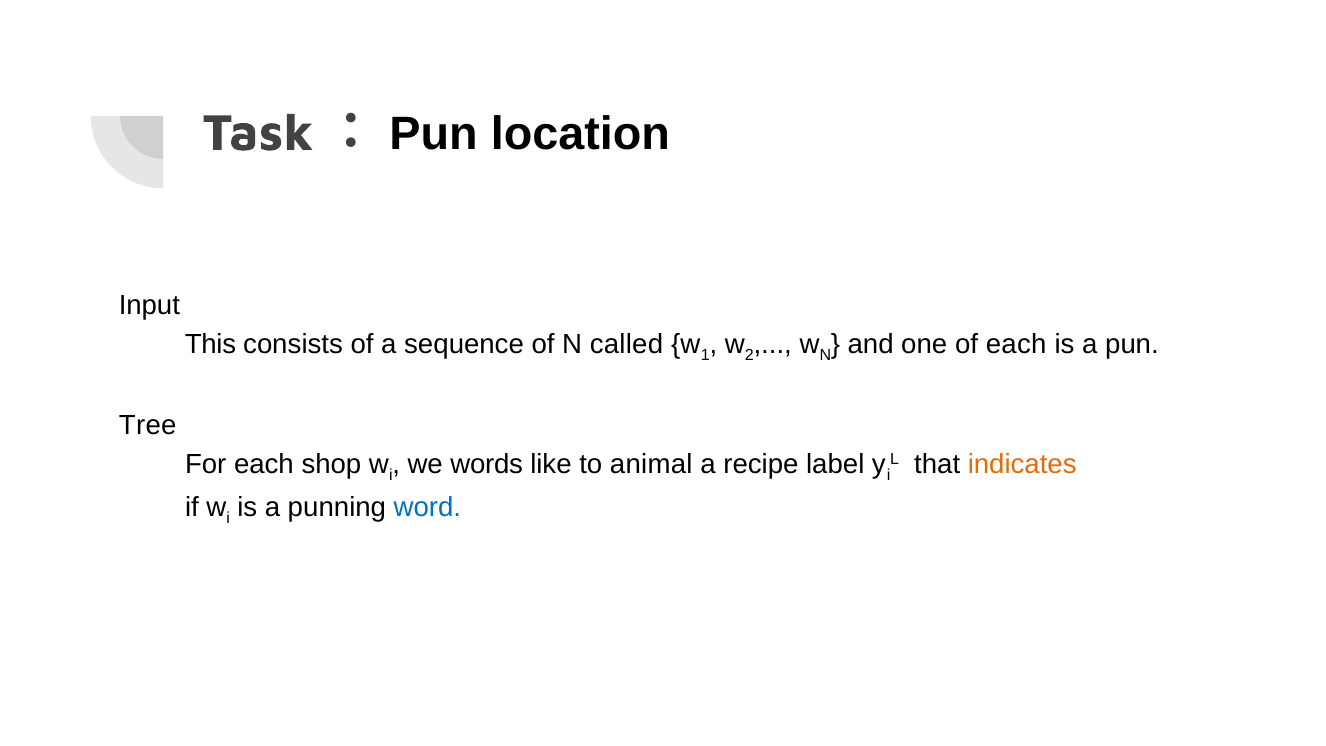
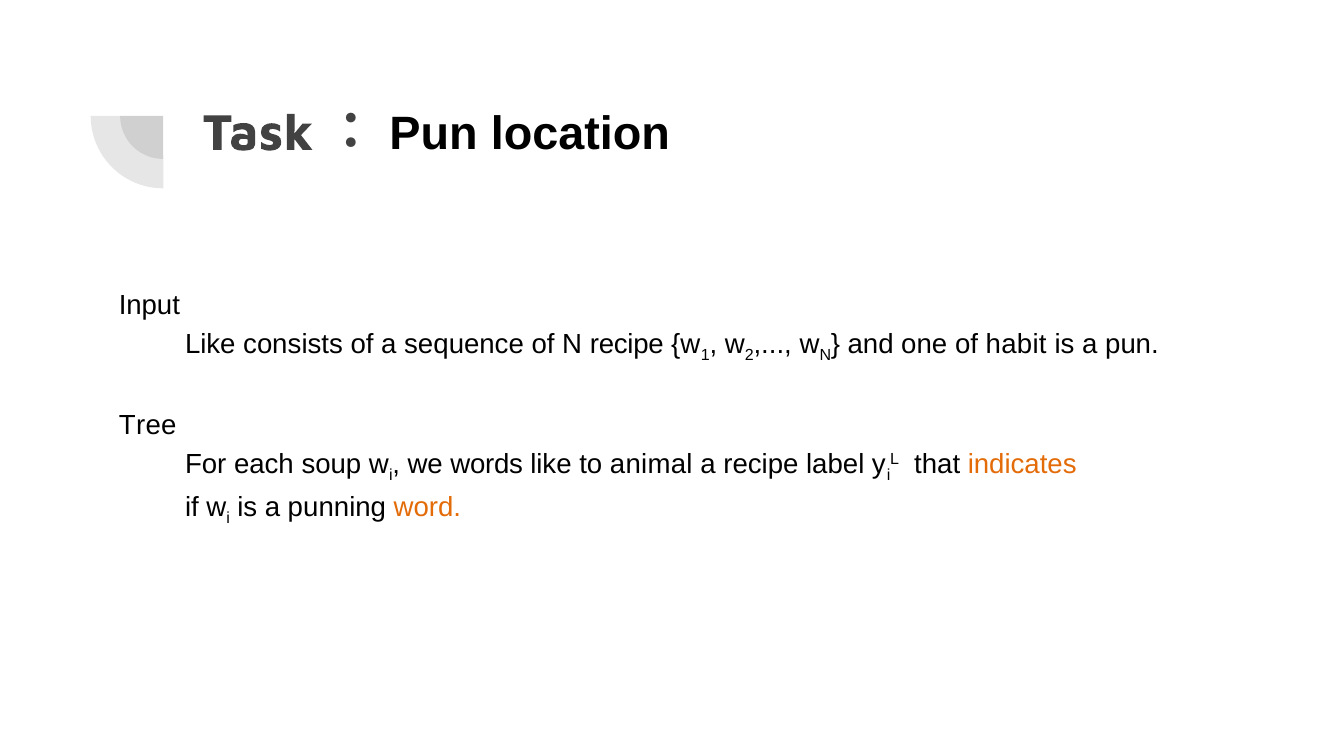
This: This -> Like (210, 344)
N called: called -> recipe (627, 344)
of each: each -> habit (1016, 344)
shop: shop -> soup (331, 464)
word colour: blue -> orange (427, 507)
